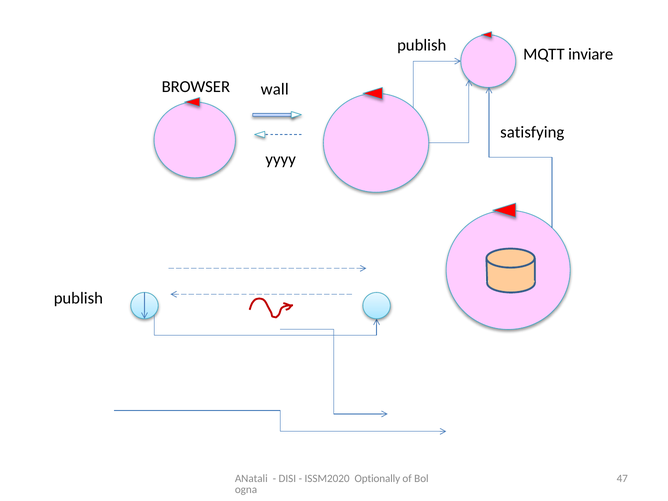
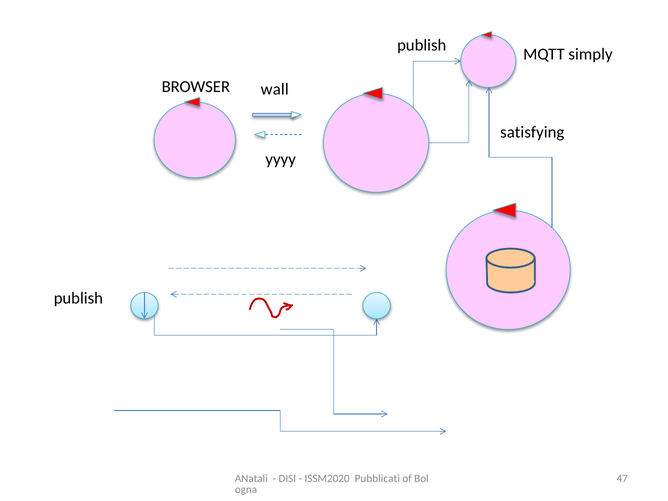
inviare: inviare -> simply (591, 54)
Optionally: Optionally -> Pubblicati (377, 478)
